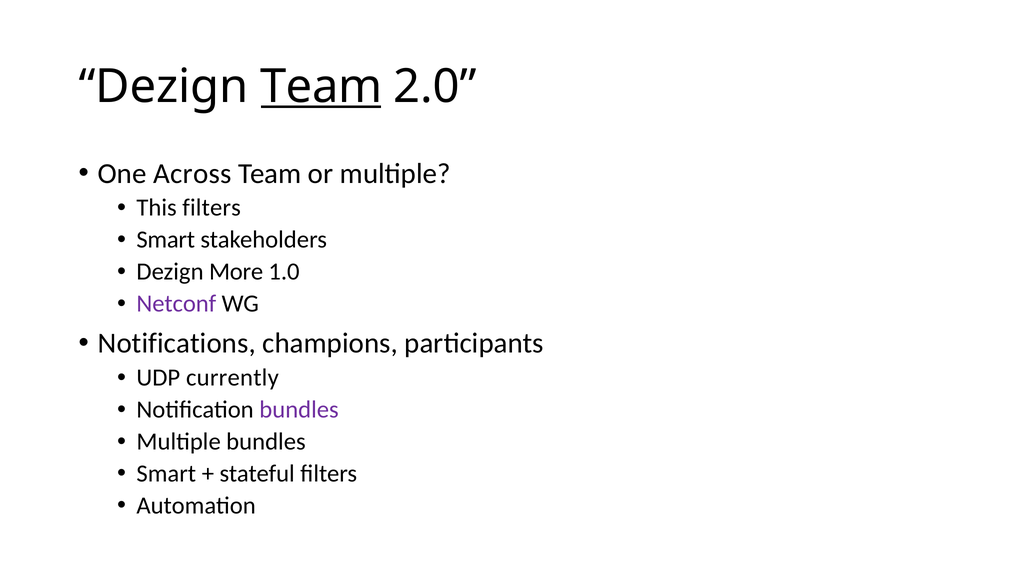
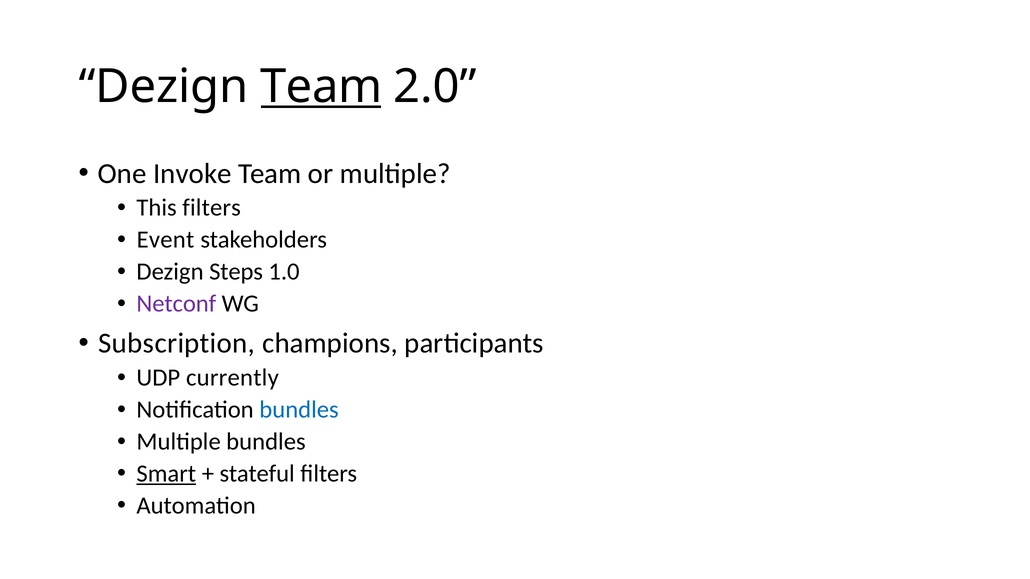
Across: Across -> Invoke (193, 174)
Smart: Smart -> Event (165, 240)
More: More -> Steps (236, 272)
Notifications: Notifications -> Subscription (177, 344)
bundles colour: purple -> blue (299, 410)
Smart underline: none -> present (166, 474)
